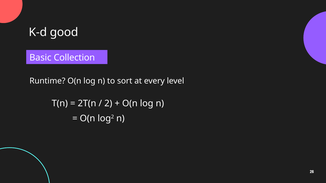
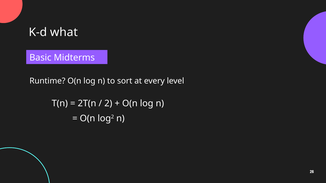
good: good -> what (64, 32)
Collection: Collection -> Midterms (74, 58)
